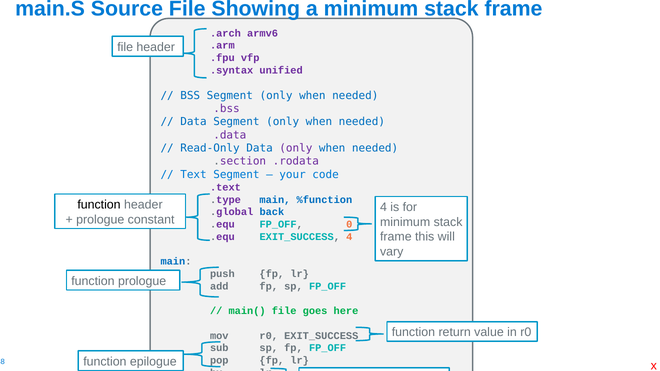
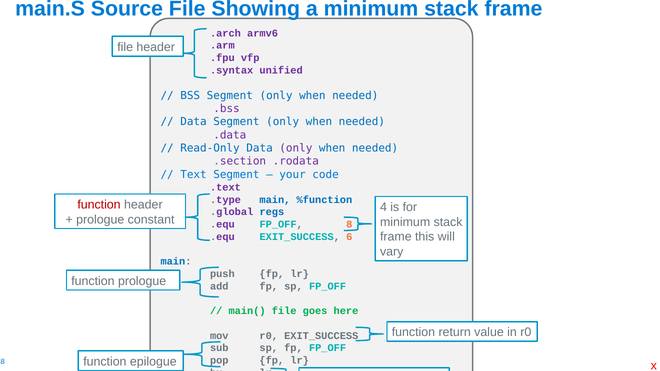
function colour: black -> red (99, 205)
back: back -> regs (272, 212)
0: 0 -> 8 (349, 225)
EXIT_SUCCESS 4: 4 -> 6 (349, 237)
